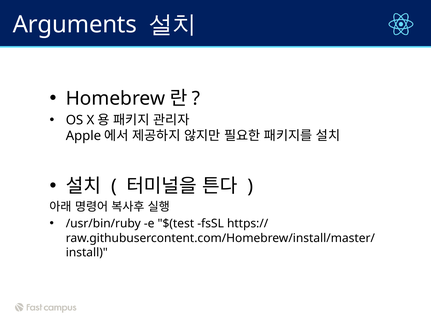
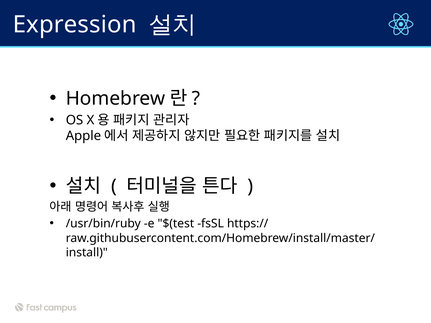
Arguments: Arguments -> Expression (75, 25)
